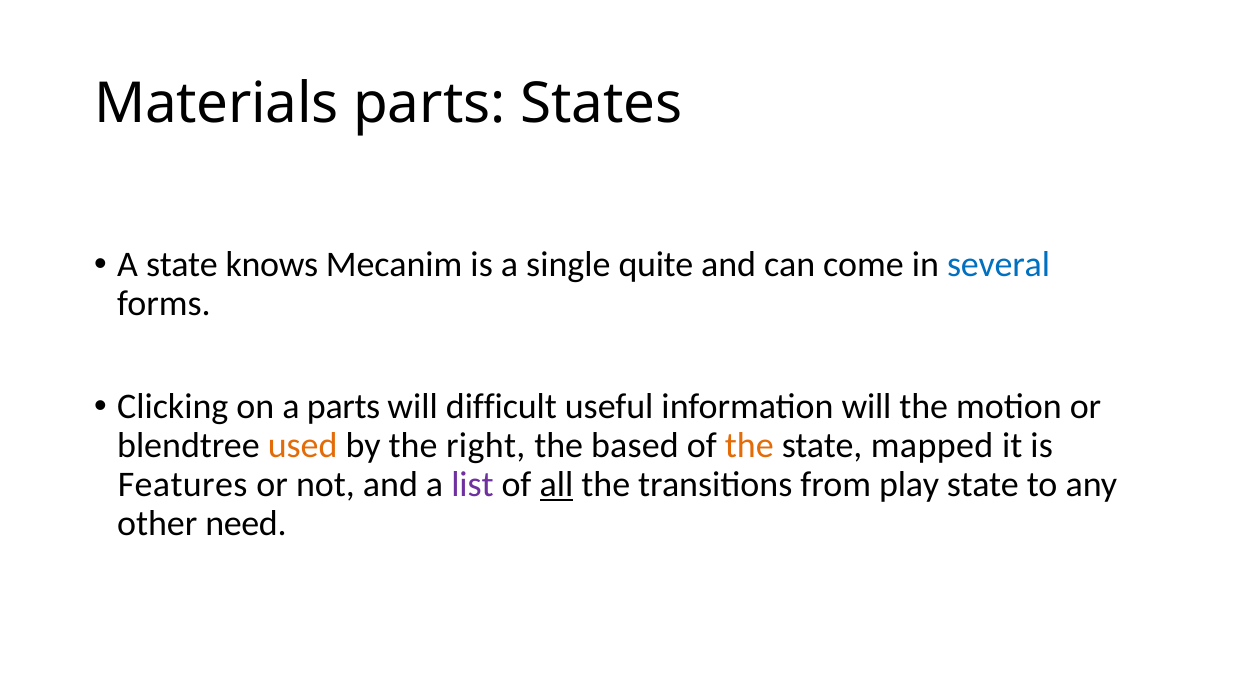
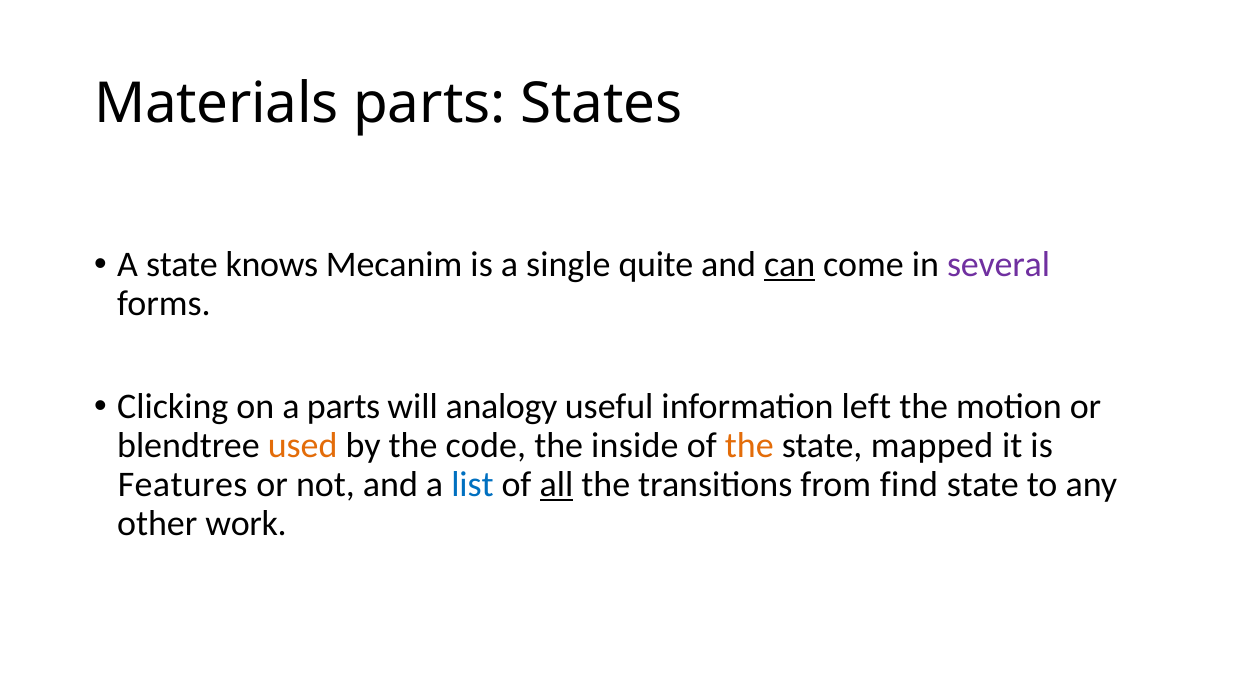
can underline: none -> present (790, 265)
several colour: blue -> purple (999, 265)
difficult: difficult -> analogy (502, 407)
information will: will -> left (866, 407)
right: right -> code (486, 446)
based: based -> inside (635, 446)
list colour: purple -> blue (472, 485)
play: play -> find (909, 485)
need: need -> work (246, 524)
